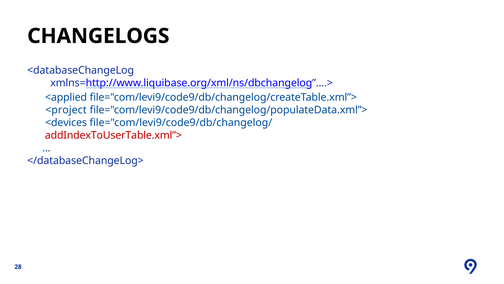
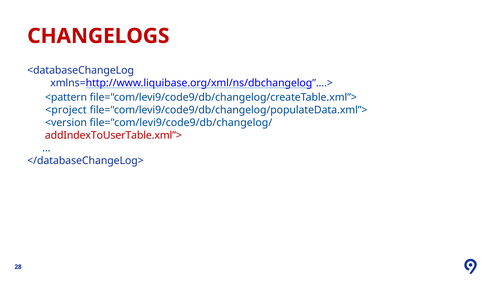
CHANGELOGS colour: black -> red (98, 36)
<applied: <applied -> <pattern (66, 97)
<devices: <devices -> <version (66, 122)
